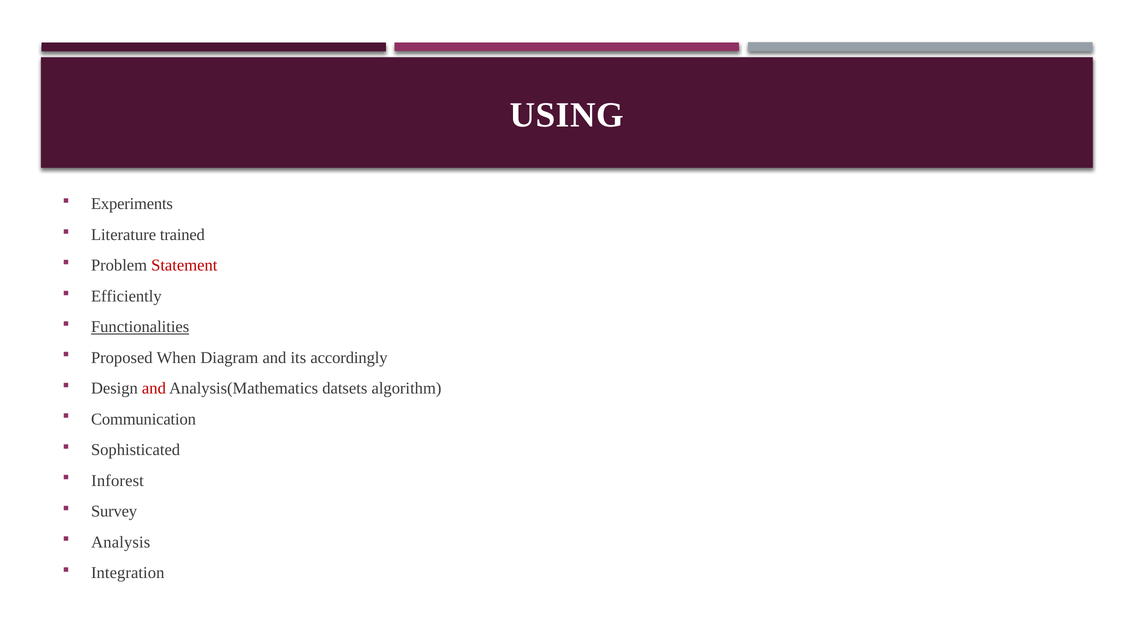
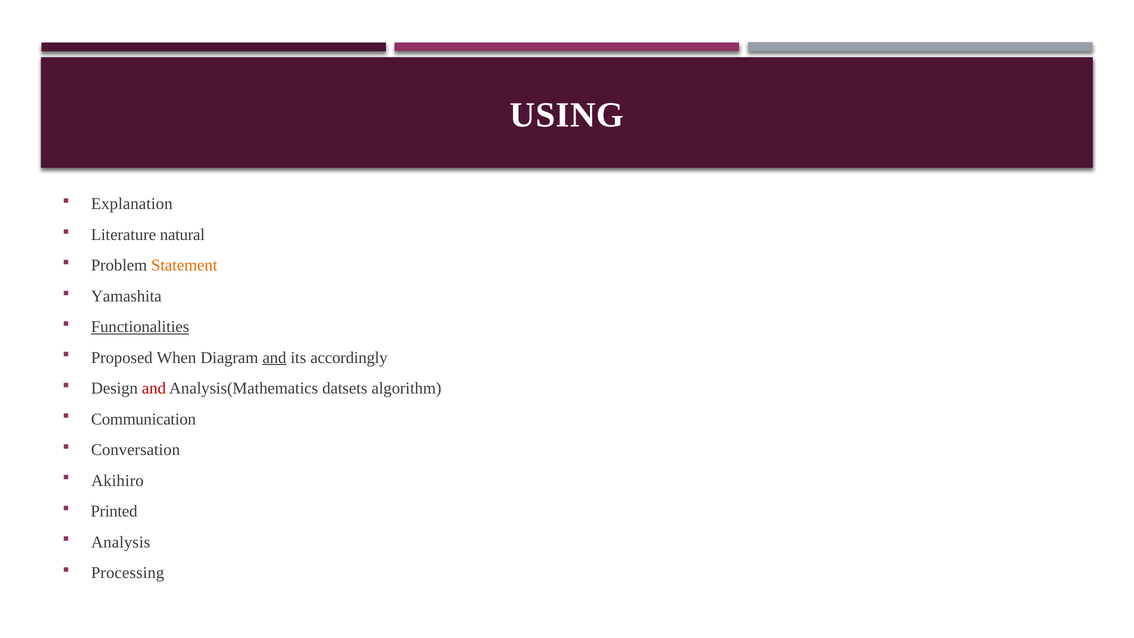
Experiments: Experiments -> Explanation (132, 204)
trained: trained -> natural (182, 235)
Statement colour: red -> orange (184, 265)
Efficiently: Efficiently -> Yamashita (126, 296)
and underline: none -> present (274, 358)
Sophisticated: Sophisticated -> Conversation (136, 450)
Inforest: Inforest -> Akihiro (118, 480)
Survey: Survey -> Printed (114, 511)
Integration: Integration -> Processing (128, 573)
